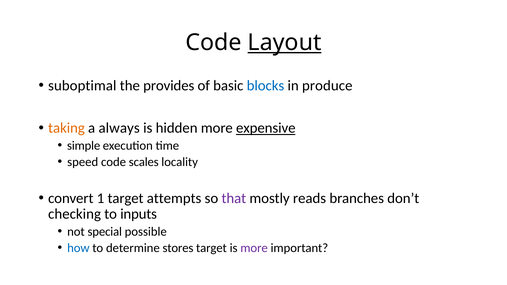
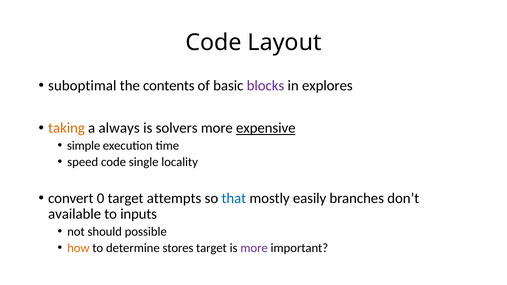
Layout underline: present -> none (285, 43)
provides: provides -> contents (169, 86)
blocks colour: blue -> purple (265, 86)
produce: produce -> explores (327, 86)
hidden: hidden -> solvers (177, 128)
scales: scales -> single (144, 162)
1: 1 -> 0 (101, 198)
that colour: purple -> blue (234, 198)
reads: reads -> easily (310, 198)
checking: checking -> available (75, 214)
special: special -> should (105, 232)
how colour: blue -> orange (78, 248)
